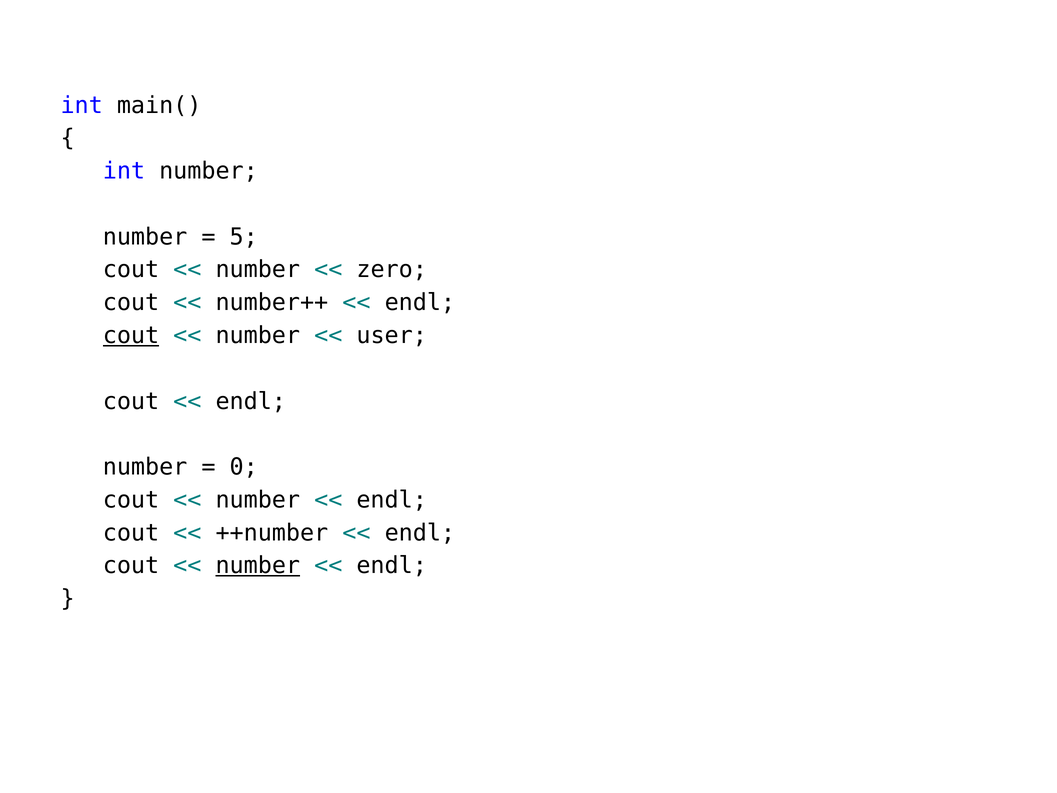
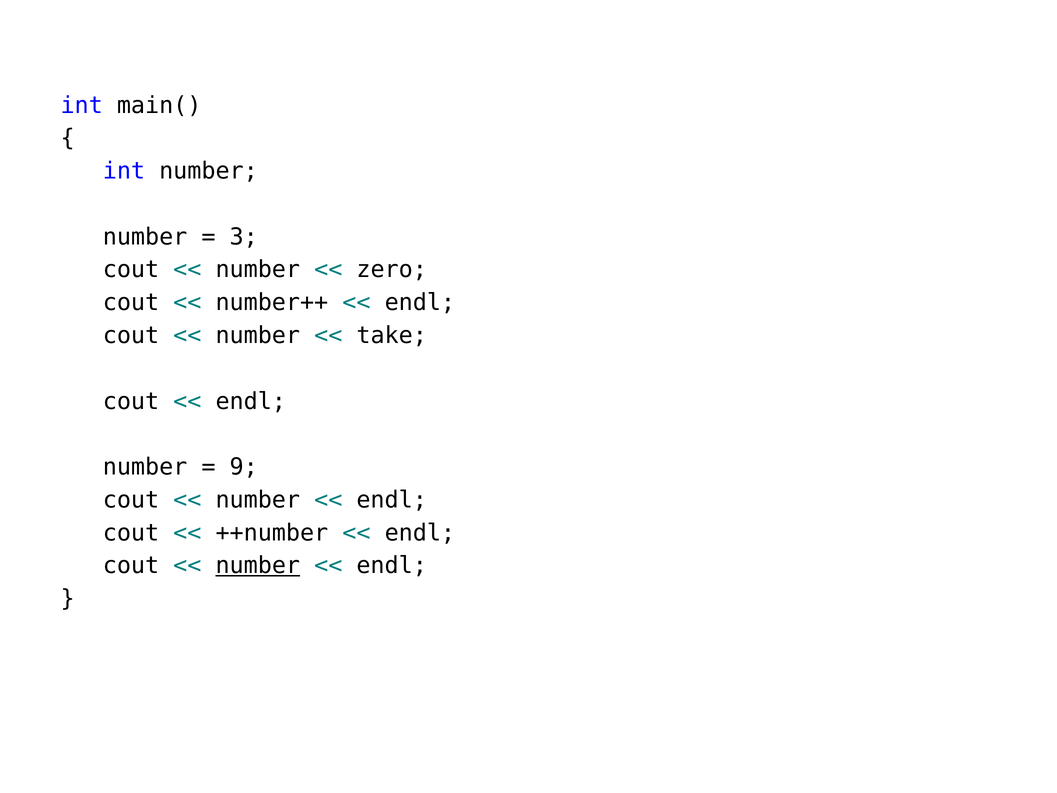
5: 5 -> 3 (244, 237)
cout underline: present -> none (131, 335)
user: user -> take (392, 335)
0: 0 -> 9 (244, 467)
